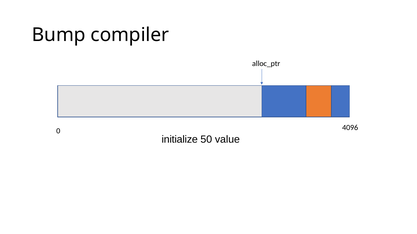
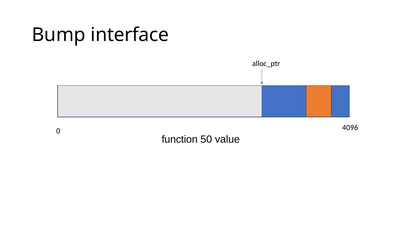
compiler: compiler -> interface (130, 35)
initialize: initialize -> function (180, 140)
